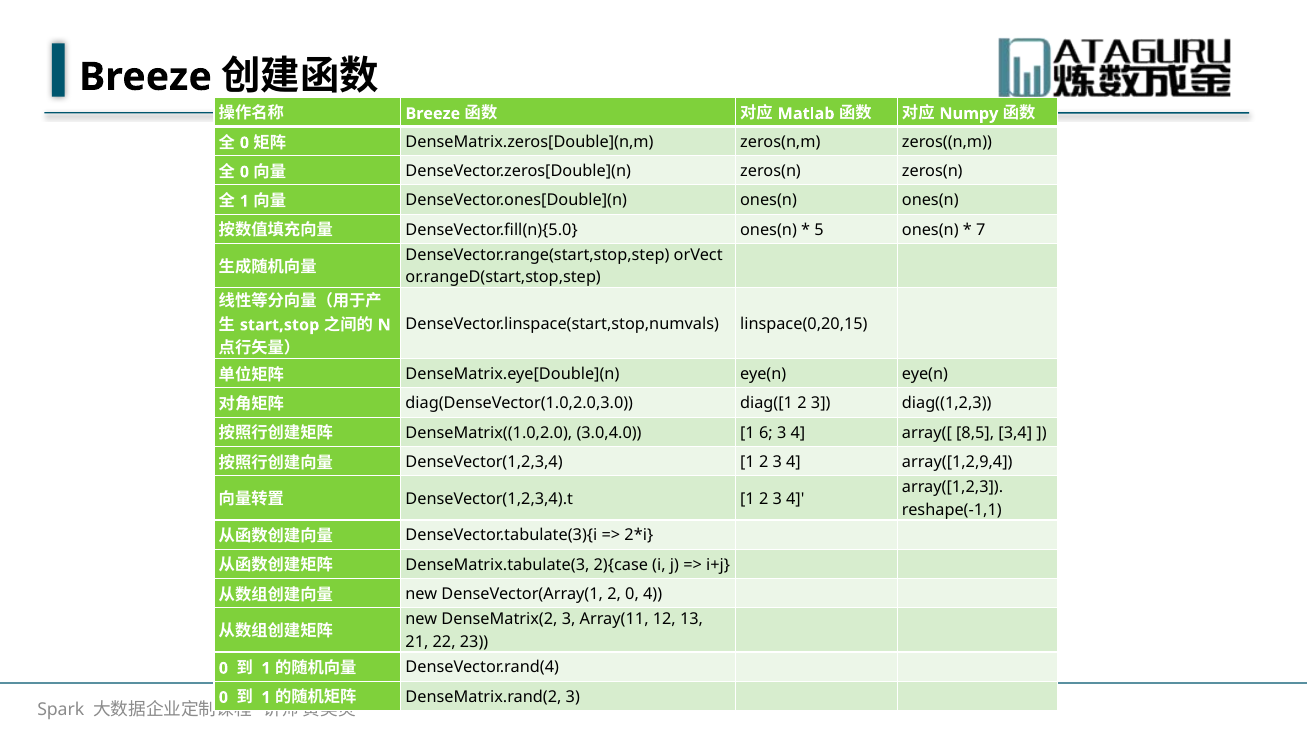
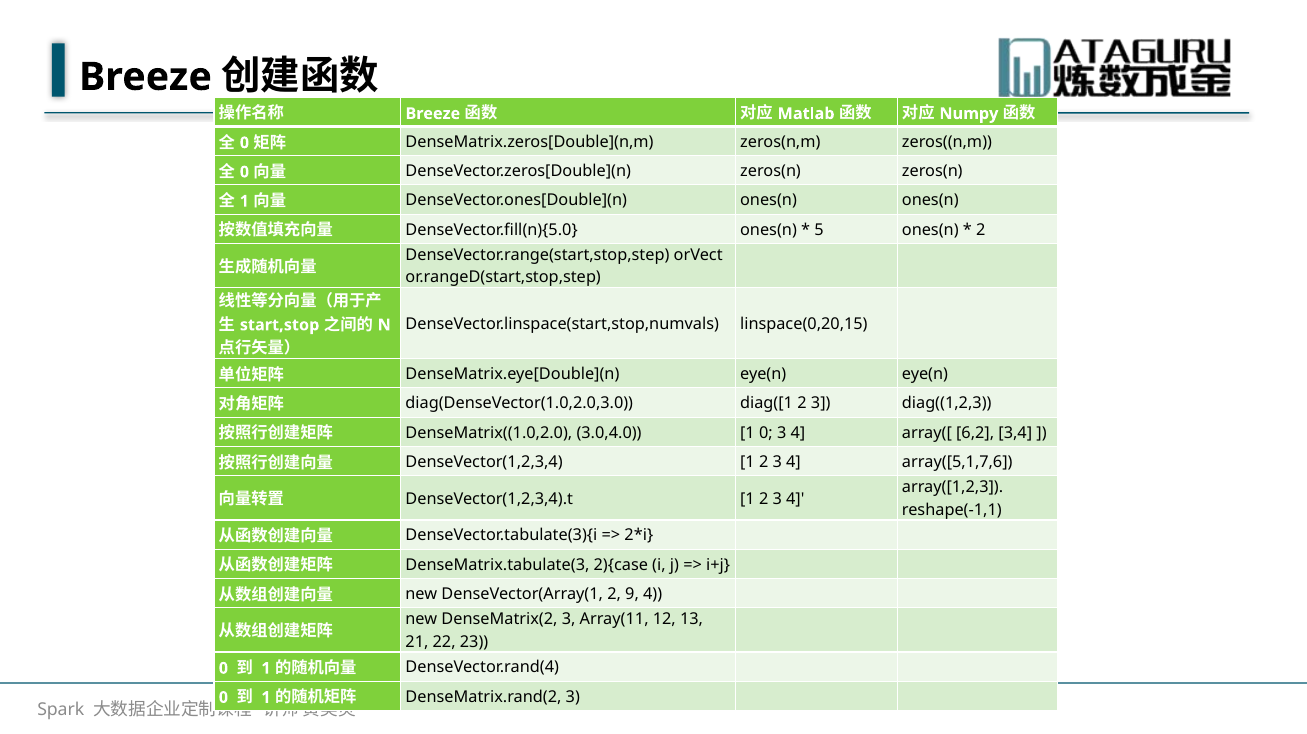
7: 7 -> 2 (981, 230)
1 6: 6 -> 0 (766, 433)
8,5: 8,5 -> 6,2 (975, 433)
array([1,2,9,4: array([1,2,9,4 -> array([5,1,7,6 (957, 462)
2 0: 0 -> 9 (632, 594)
